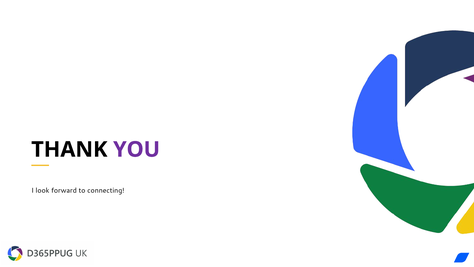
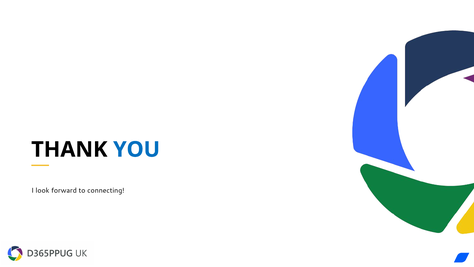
YOU colour: purple -> blue (137, 149)
